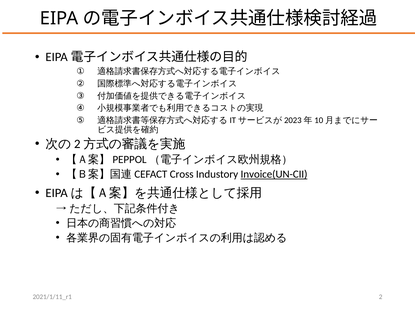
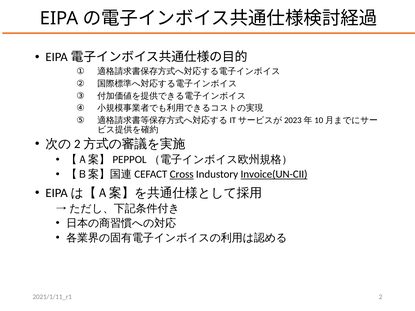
Cross underline: none -> present (182, 174)
